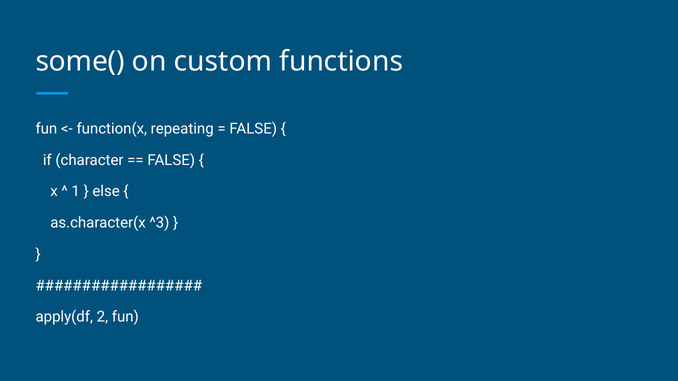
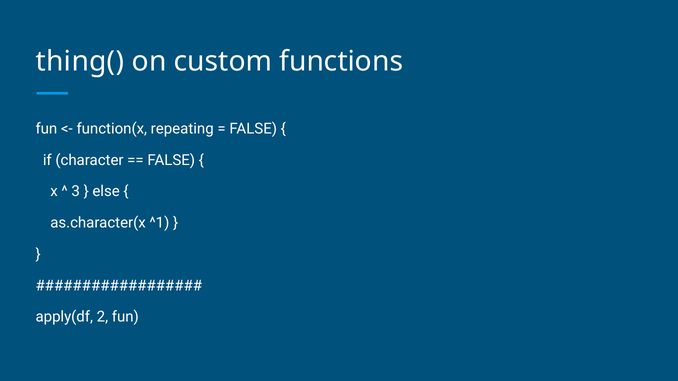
some(: some( -> thing( (80, 62)
1: 1 -> 3 (76, 192)
^3: ^3 -> ^1 (159, 223)
